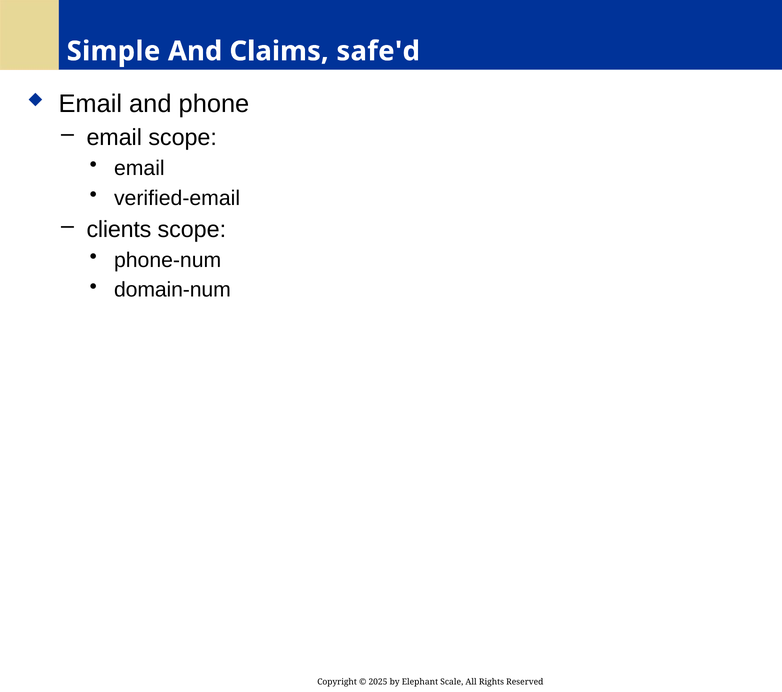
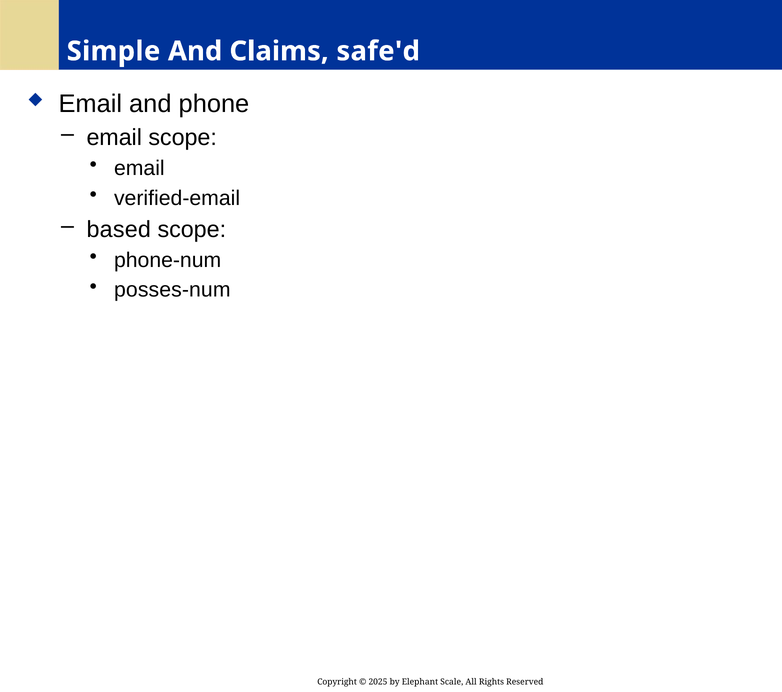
clients: clients -> based (119, 230)
domain-num: domain-num -> posses-num (172, 290)
